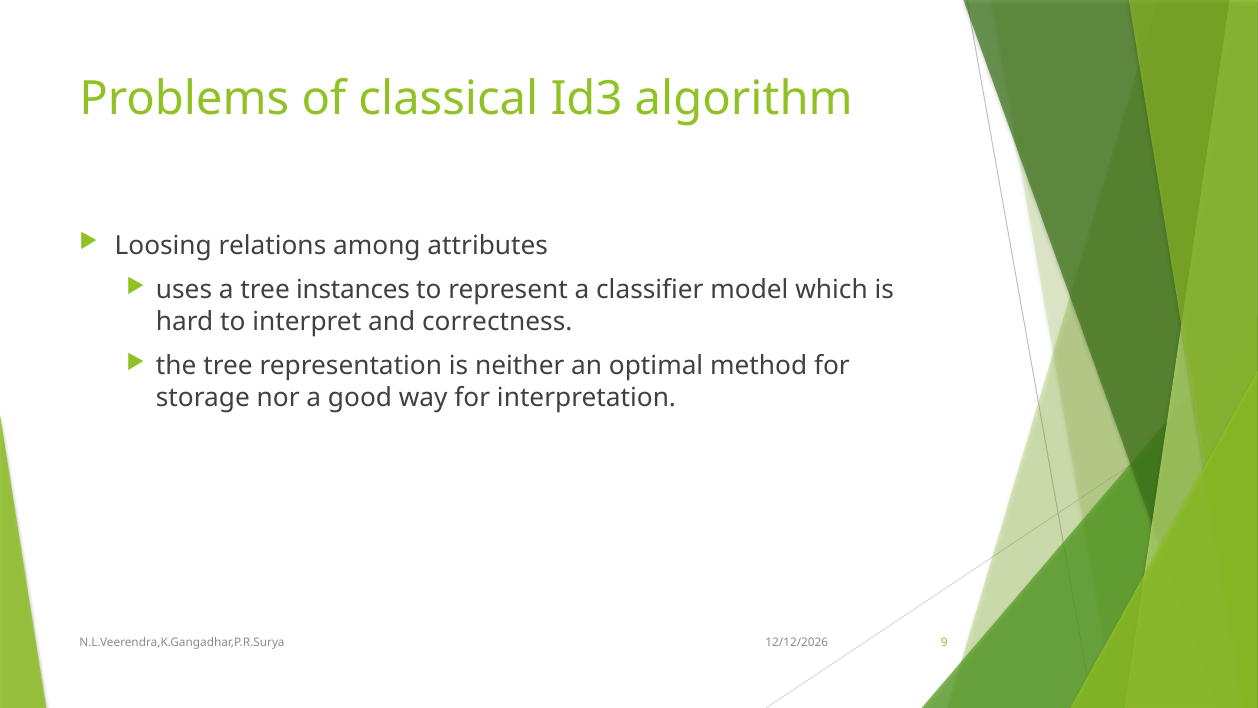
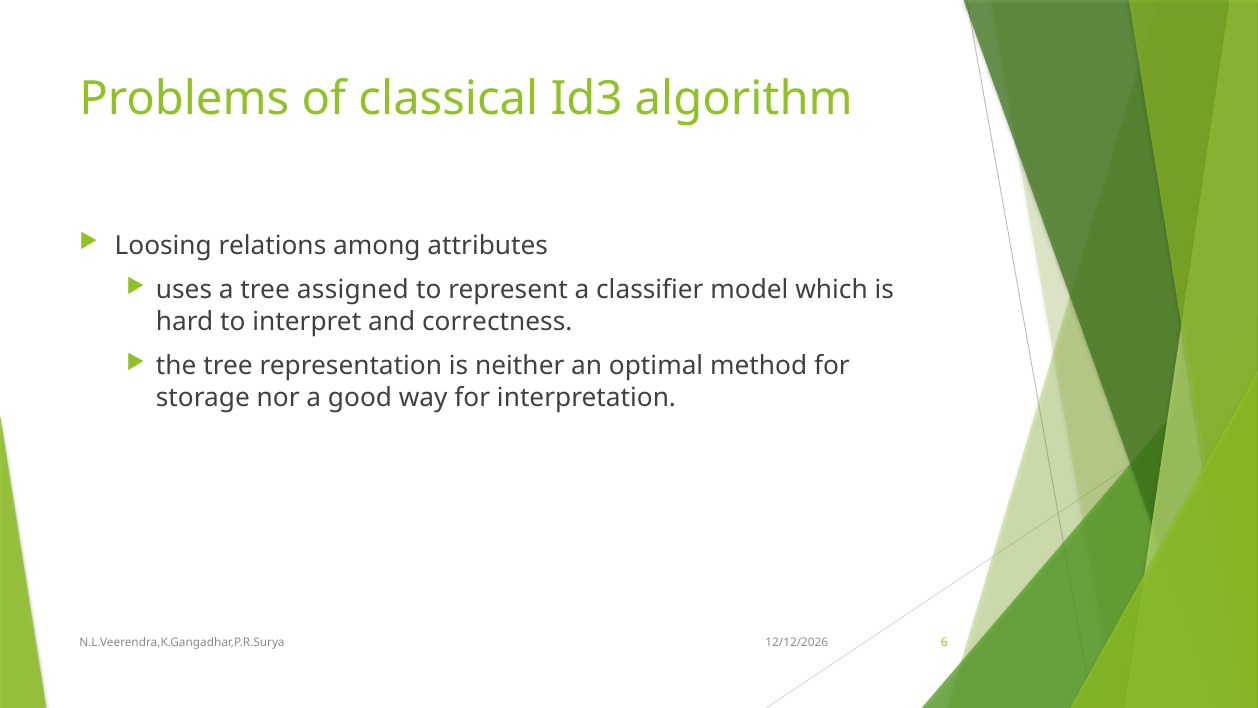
instances: instances -> assigned (353, 290)
9: 9 -> 6 (944, 642)
